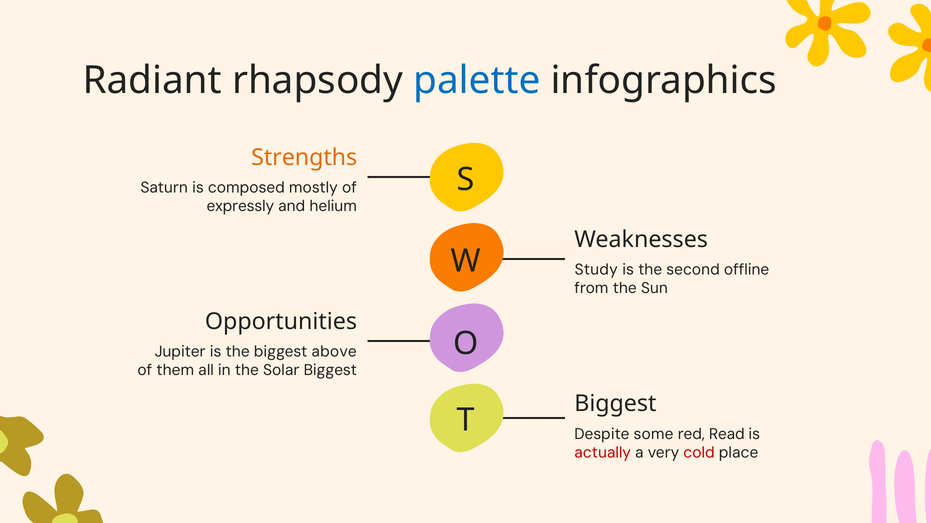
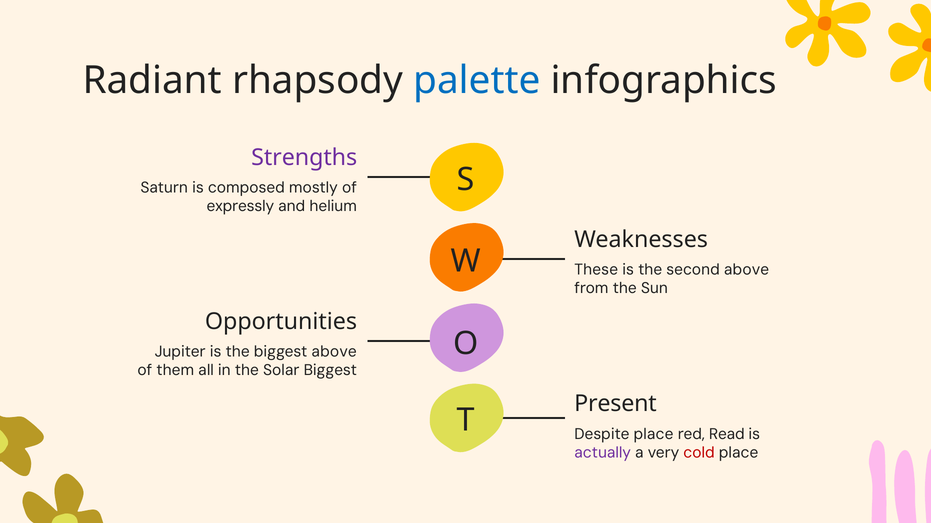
Strengths colour: orange -> purple (304, 158)
Study: Study -> These (596, 270)
second offline: offline -> above (747, 270)
Biggest: Biggest -> Present (615, 404)
Despite some: some -> place (653, 435)
actually colour: red -> purple (603, 453)
